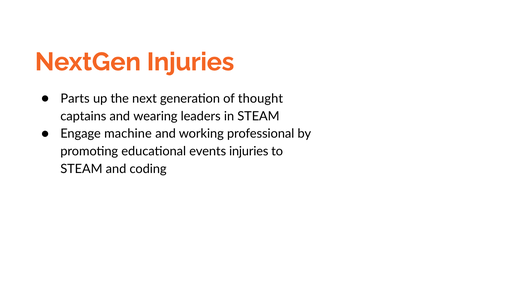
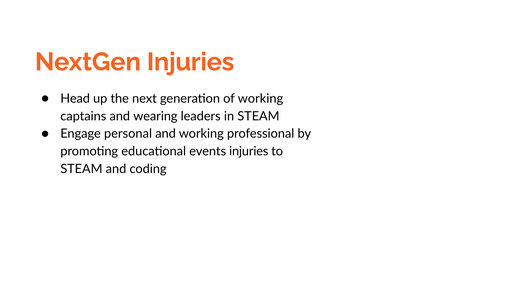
Parts: Parts -> Head (75, 98)
of thought: thought -> working (261, 98)
machine: machine -> personal (128, 133)
